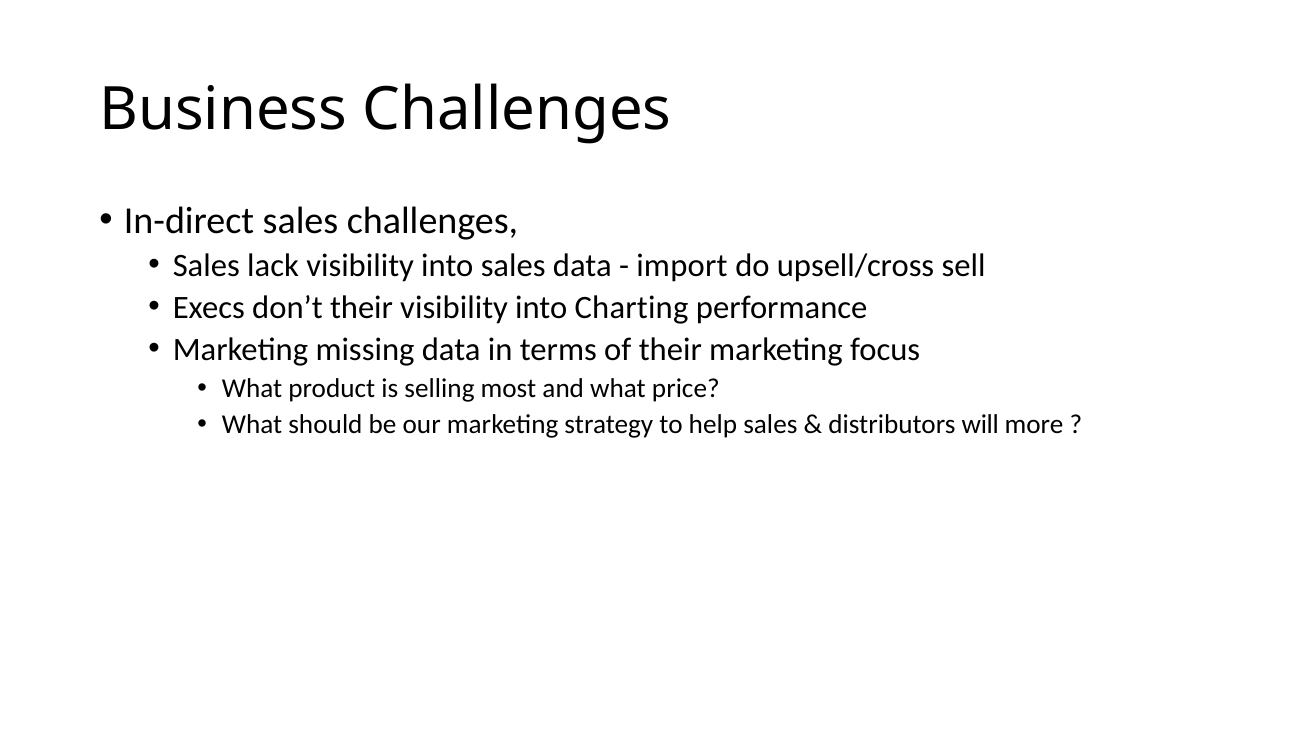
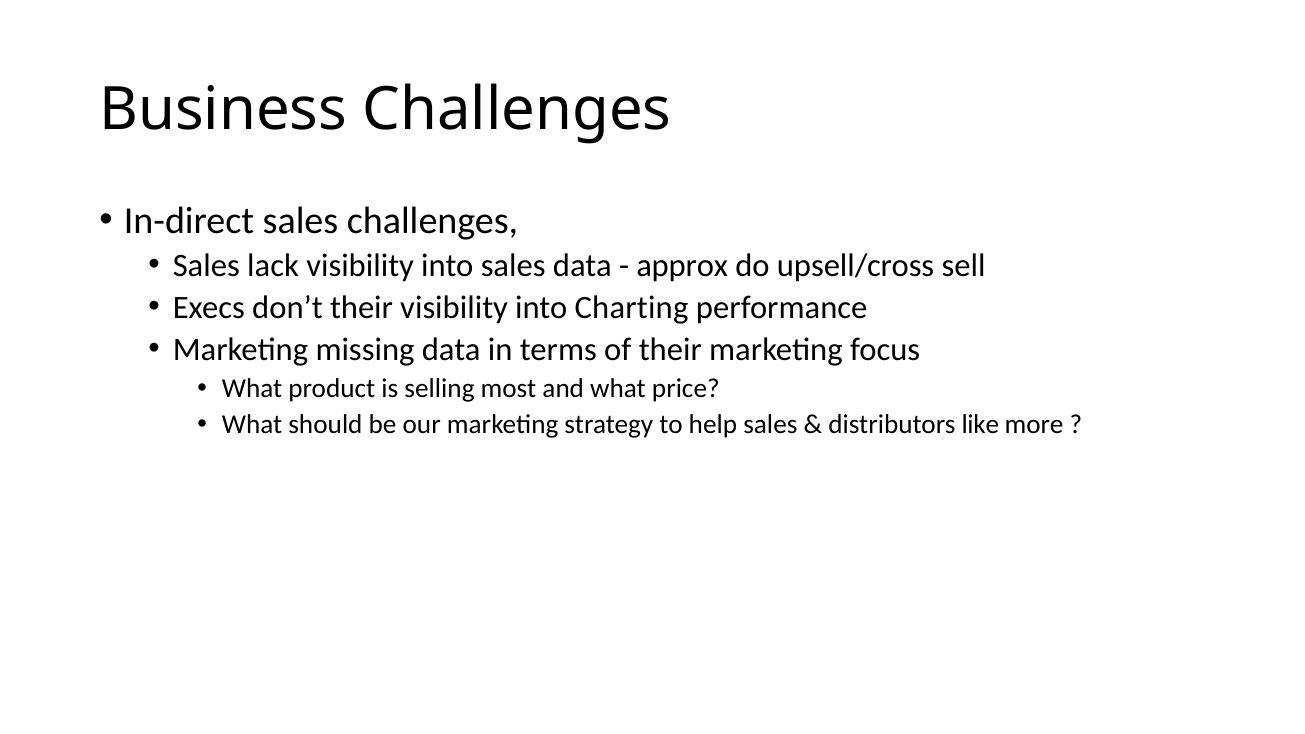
import: import -> approx (682, 266)
will: will -> like (980, 425)
